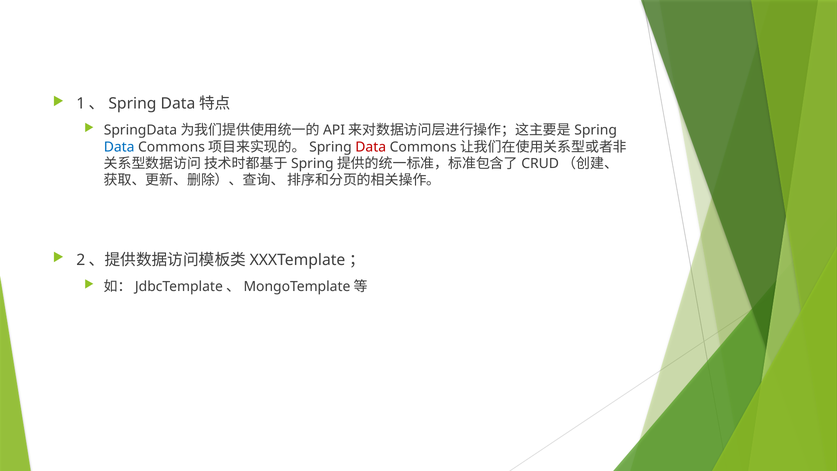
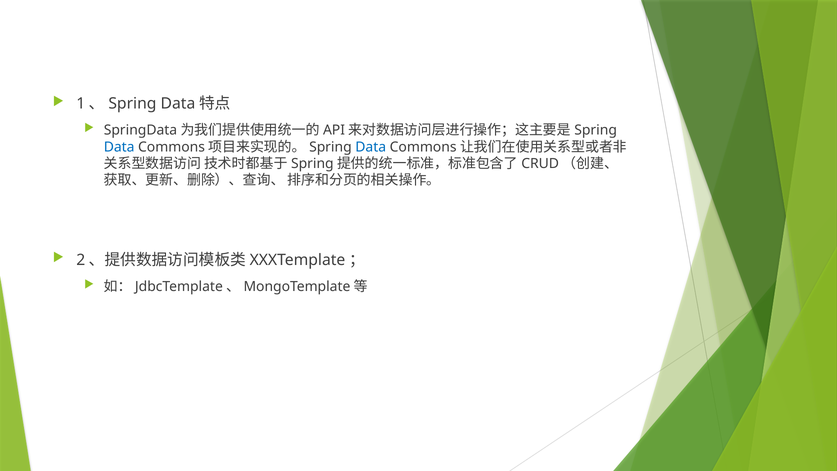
Data colour: red -> blue (371, 147)
